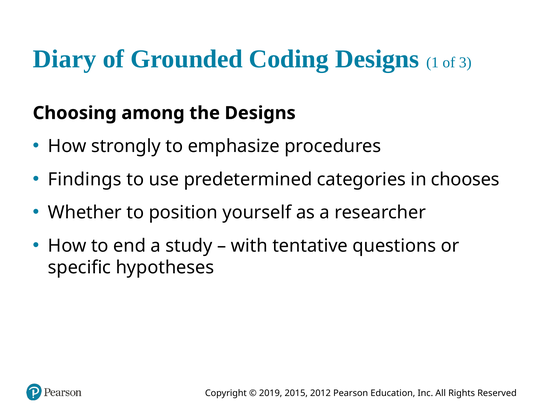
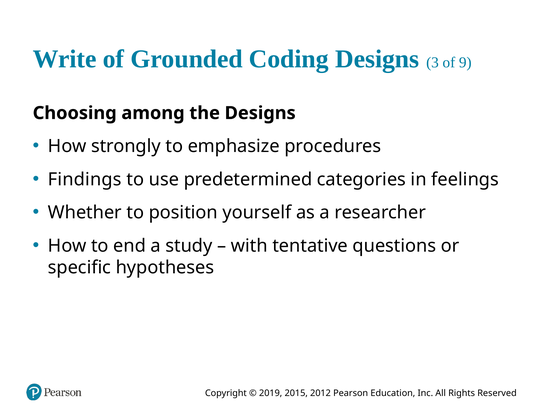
Diary: Diary -> Write (65, 59)
1: 1 -> 3 (432, 63)
3: 3 -> 9 (465, 63)
chooses: chooses -> feelings (465, 179)
